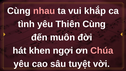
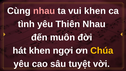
vui khắp: khắp -> khen (95, 11)
Thiên Cùng: Cùng -> Nhau (94, 24)
Chúa colour: pink -> yellow (102, 51)
